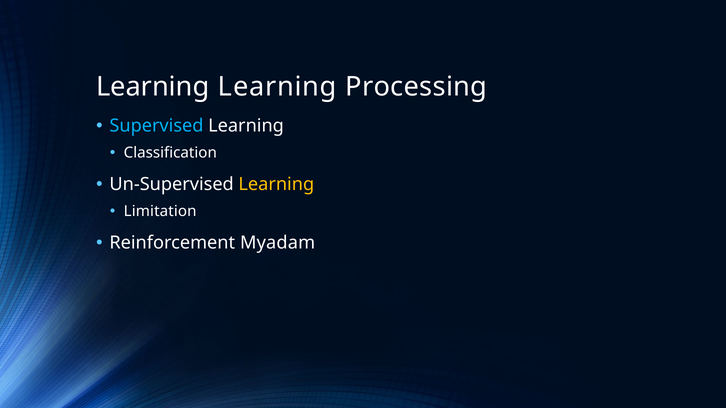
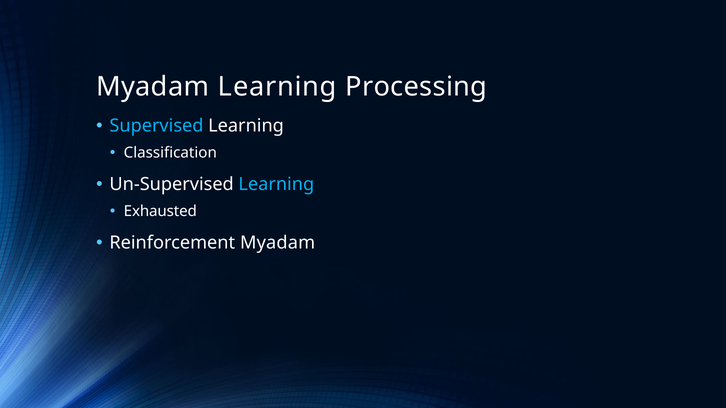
Learning: Learning -> Myadam (153, 87)
Learning colour: yellow -> light blue (276, 185)
Limitation: Limitation -> Exhausted (160, 212)
